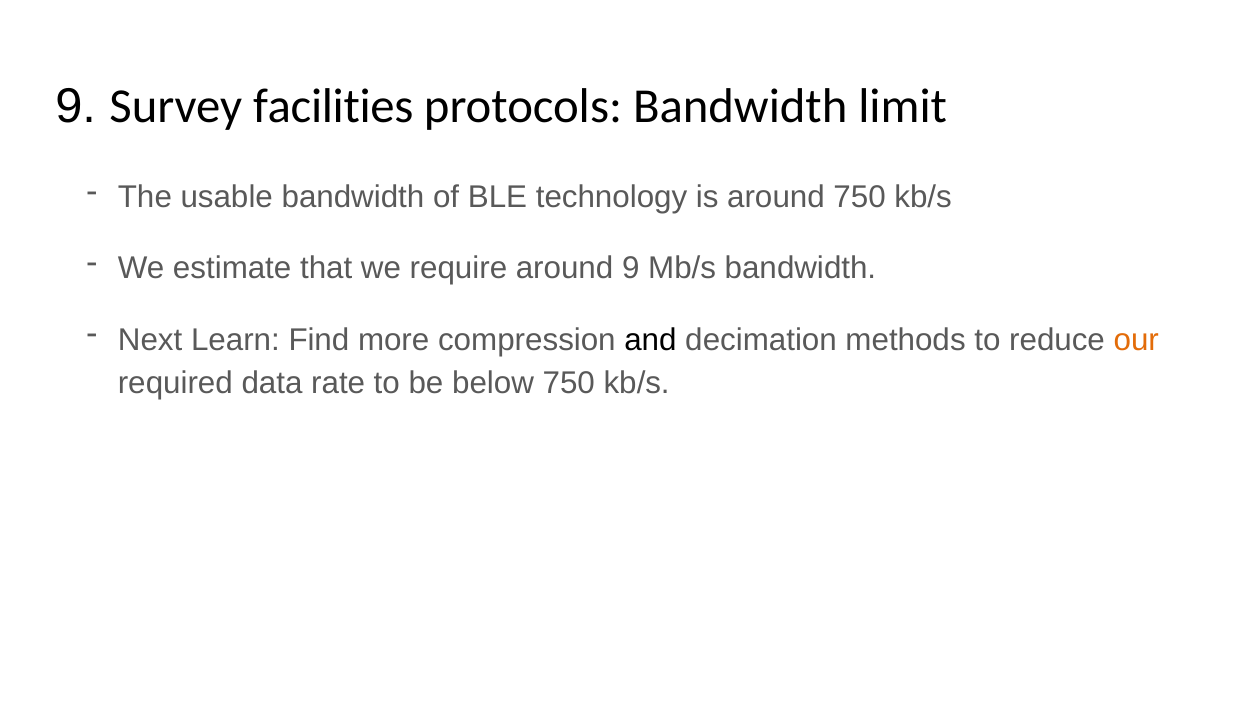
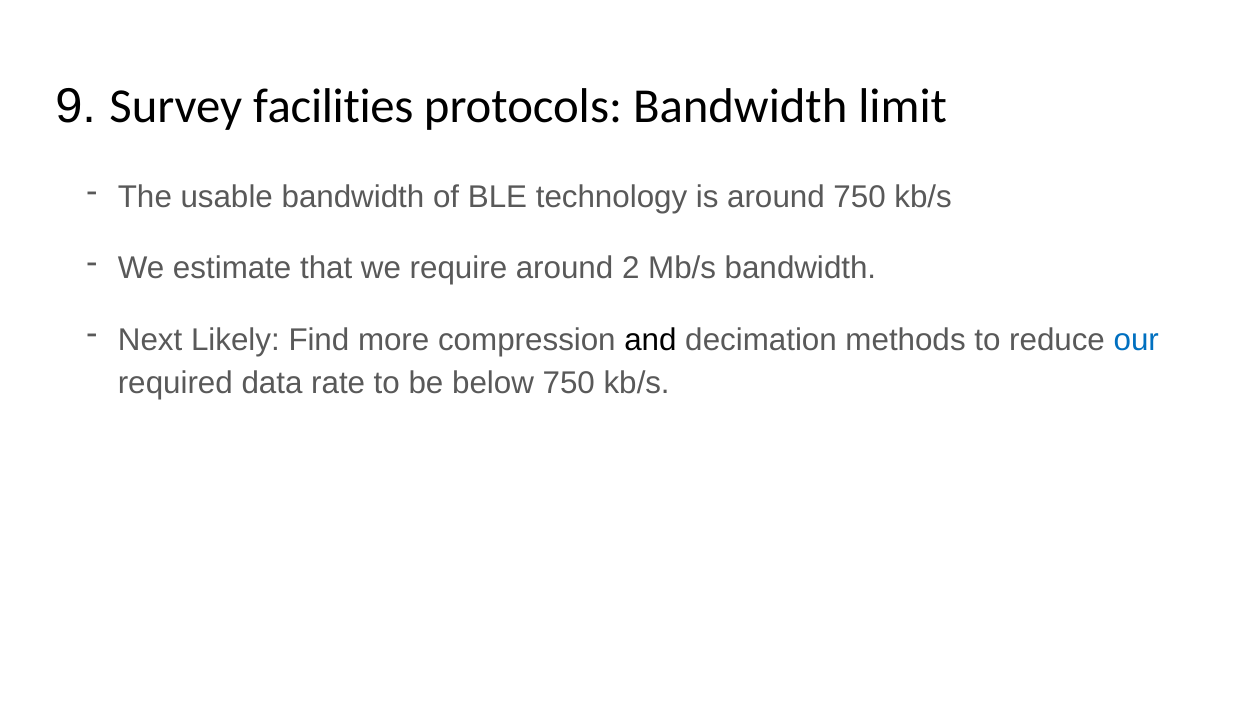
around 9: 9 -> 2 (631, 268)
Learn: Learn -> Likely (235, 339)
our colour: orange -> blue (1136, 339)
